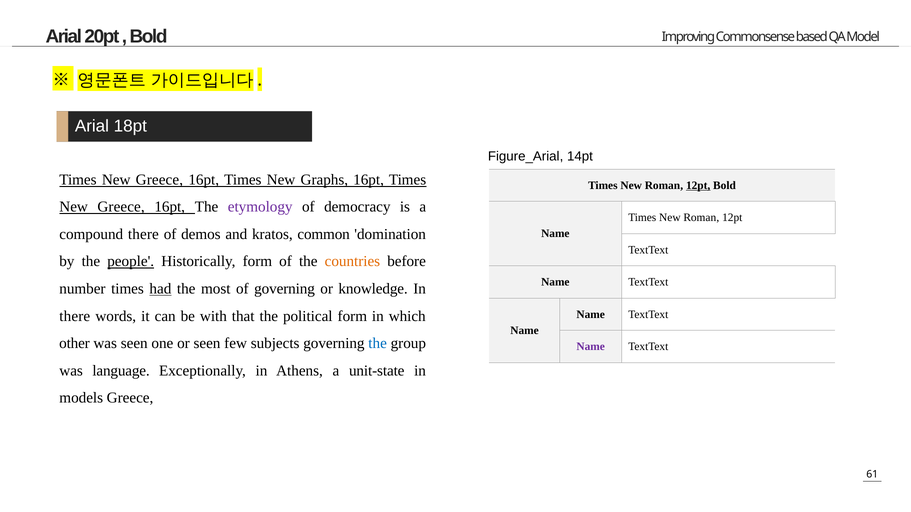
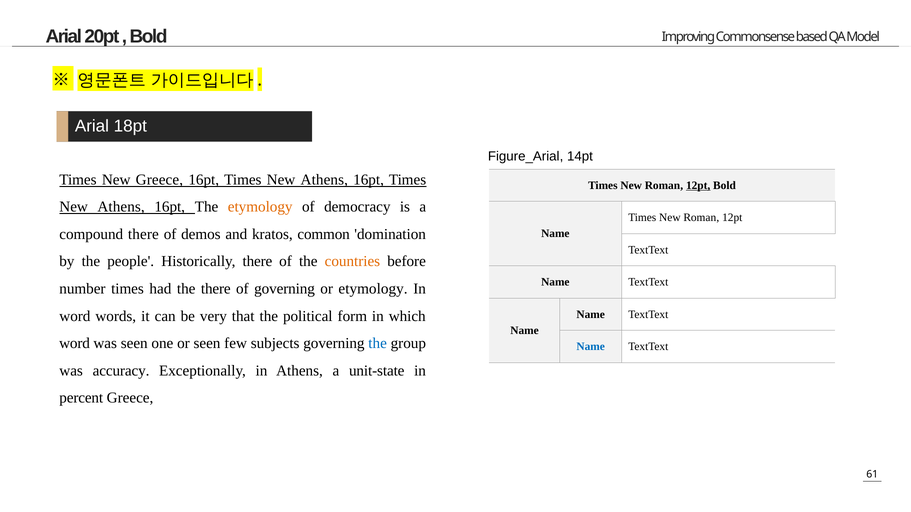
Graphs: Graphs -> Athens (324, 180)
Greece: Greece -> Athens (121, 207)
etymology colour: purple -> orange (260, 207)
people underline: present -> none (131, 262)
Historically form: form -> there (257, 262)
had underline: present -> none (160, 289)
the most: most -> there (216, 289)
or knowledge: knowledge -> etymology (373, 289)
there: there -> word (75, 316)
with: with -> very (213, 316)
other: other -> word (75, 344)
Name colour: purple -> blue (591, 347)
language: language -> accuracy (121, 371)
models: models -> percent (81, 398)
